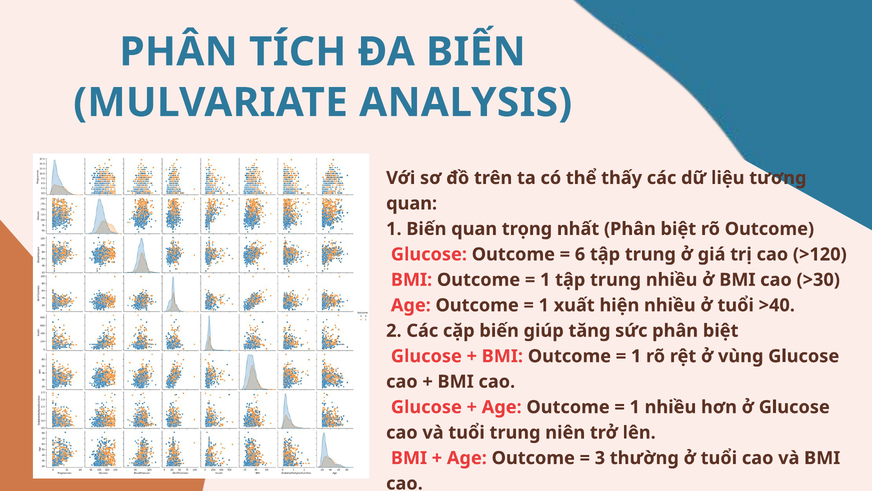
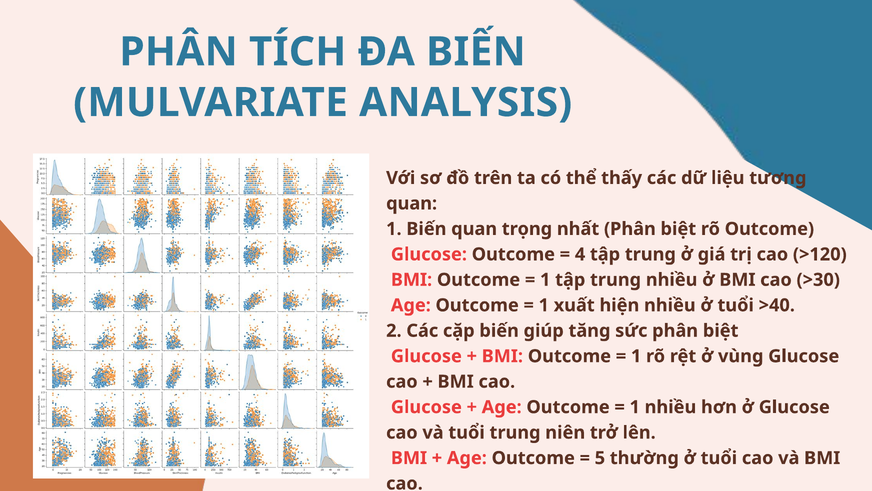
6: 6 -> 4 (580, 254)
3: 3 -> 5 (600, 458)
